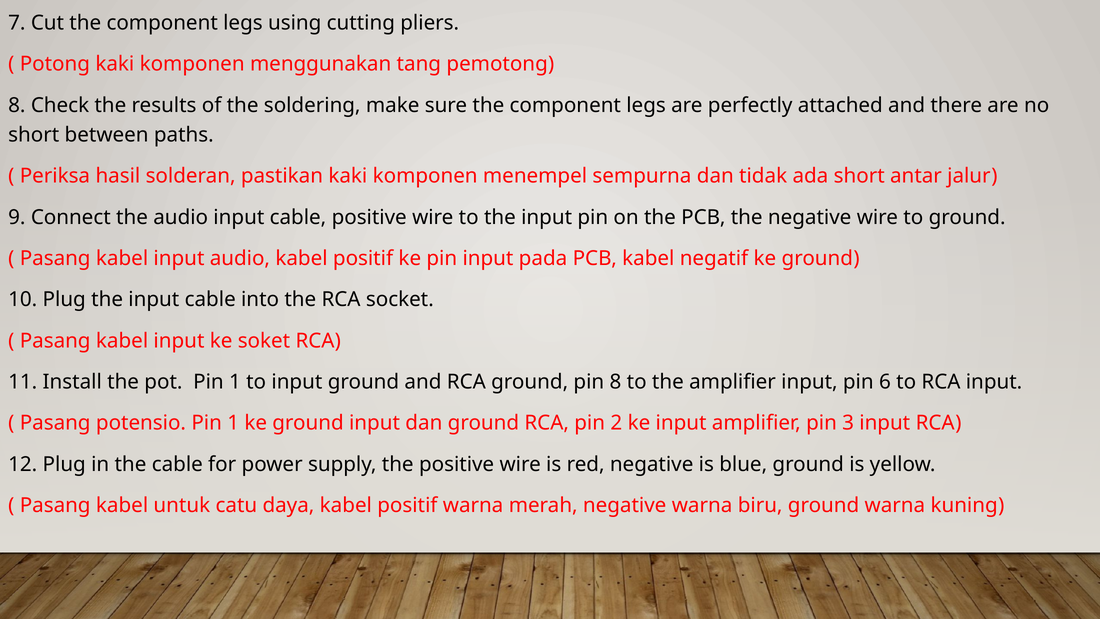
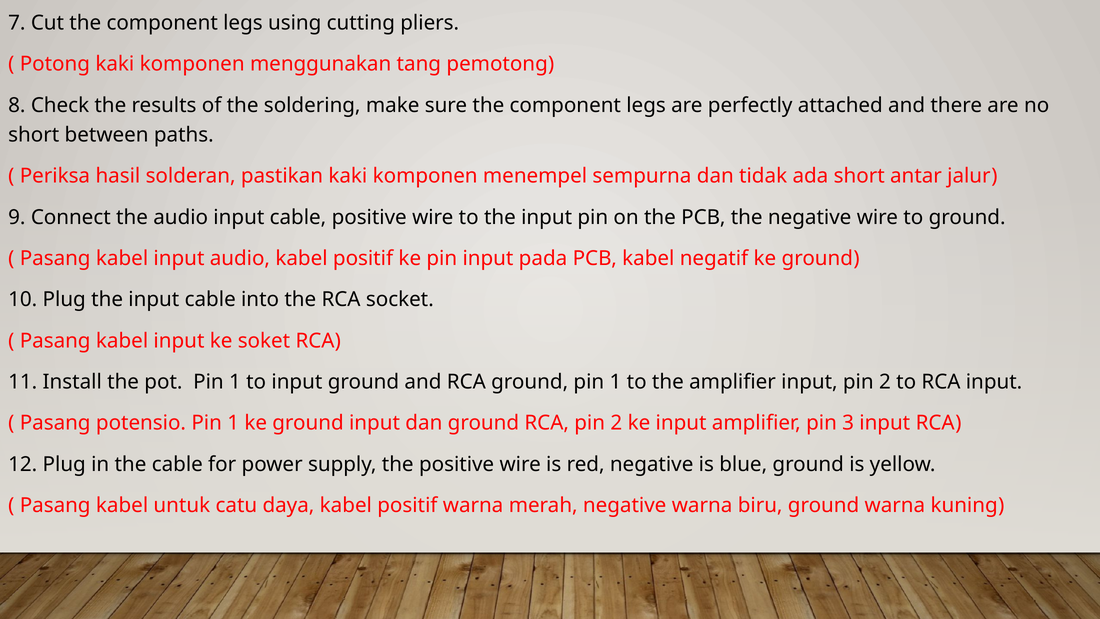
ground pin 8: 8 -> 1 (616, 382)
input pin 6: 6 -> 2 (885, 382)
